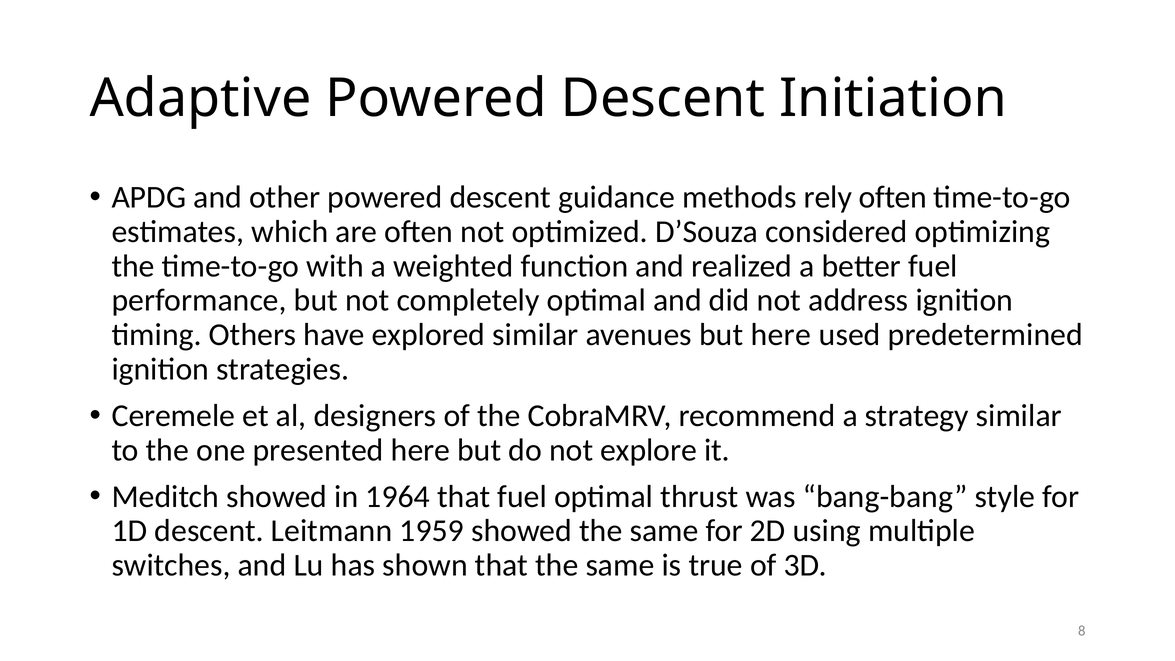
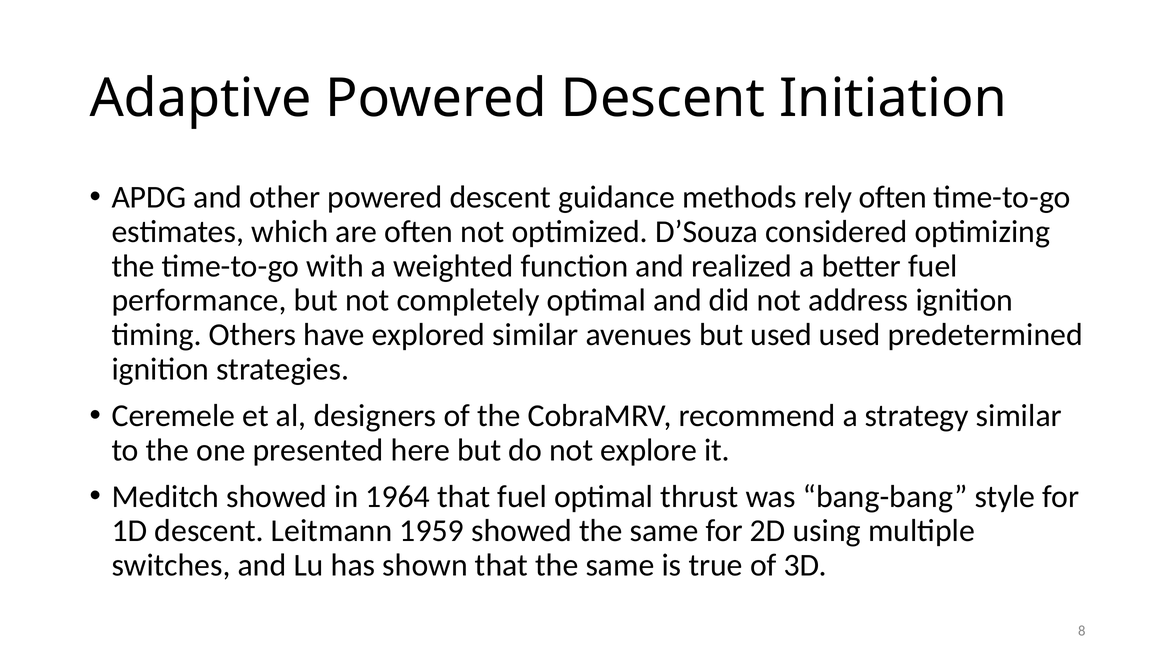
but here: here -> used (781, 335)
